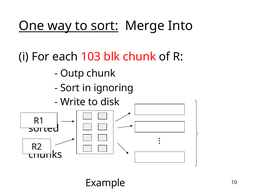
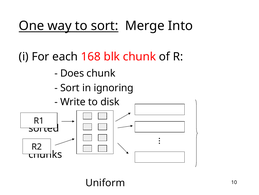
103: 103 -> 168 (91, 57)
Outp: Outp -> Does (72, 73)
Example: Example -> Uniform (105, 182)
